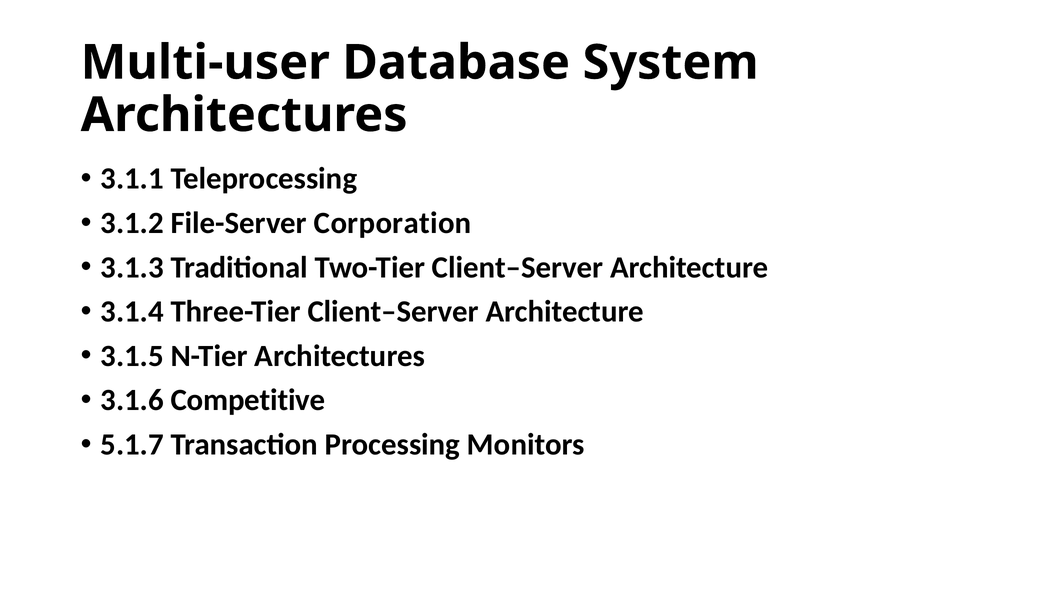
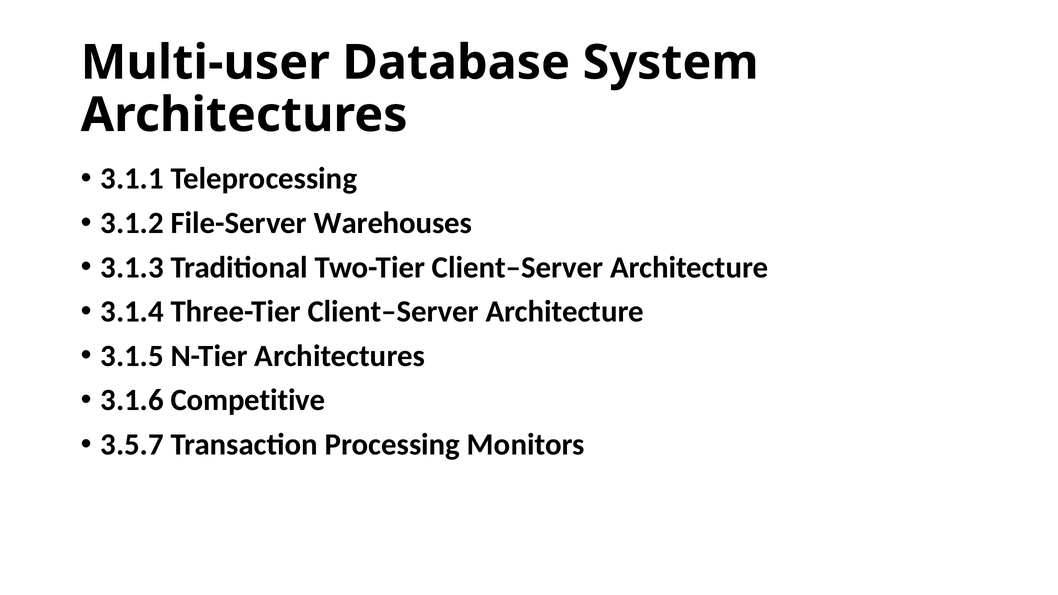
Corporation: Corporation -> Warehouses (393, 223)
5.1.7: 5.1.7 -> 3.5.7 (132, 445)
